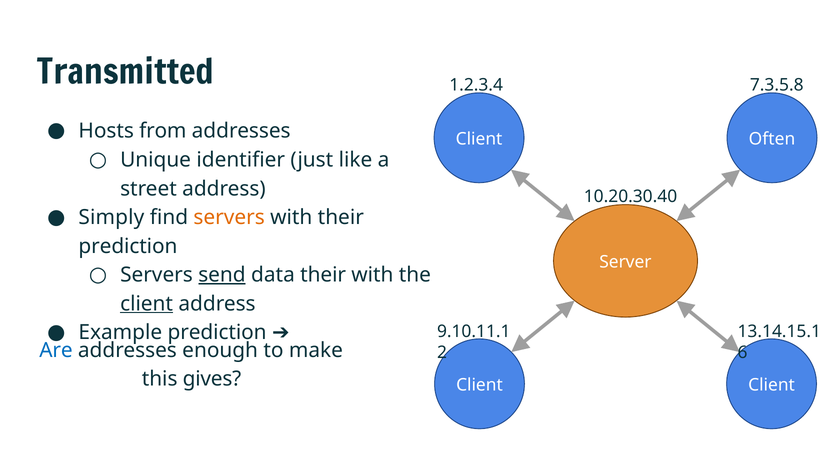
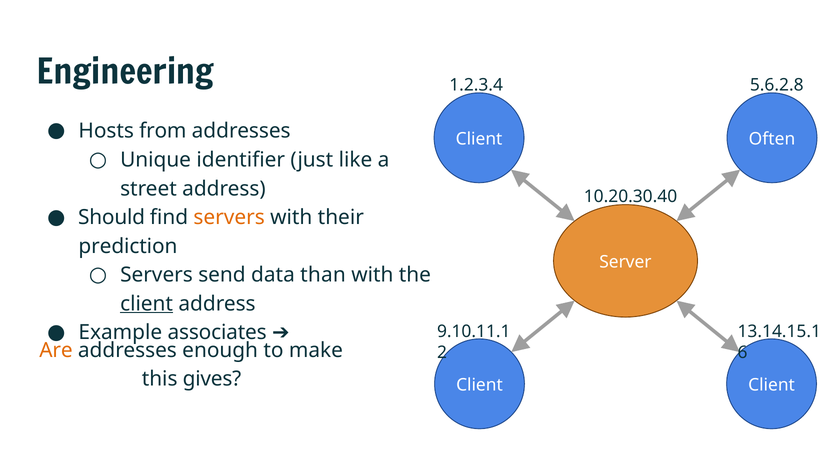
Transmitted: Transmitted -> Engineering (125, 72)
7.3.5.8: 7.3.5.8 -> 5.6.2.8 (777, 85)
Simply: Simply -> Should (112, 217)
send underline: present -> none (222, 275)
data their: their -> than (323, 275)
Example prediction: prediction -> associates (217, 332)
Are colour: blue -> orange (56, 350)
